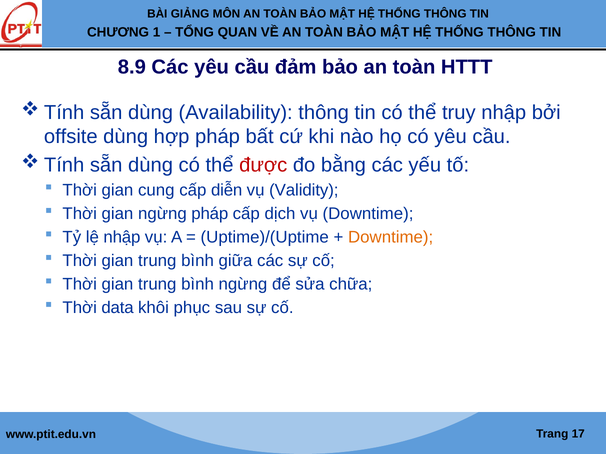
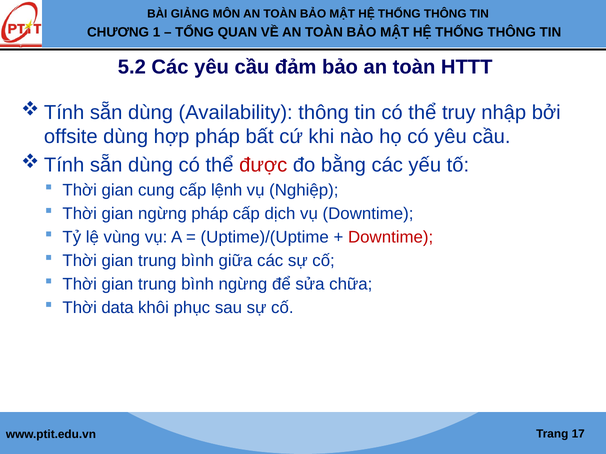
8.9: 8.9 -> 5.2 (132, 67)
diễn: diễn -> lệnh (227, 190)
Validity: Validity -> Nghiệp (304, 190)
lệ nhập: nhập -> vùng (122, 238)
Downtime colour: orange -> red (391, 238)
